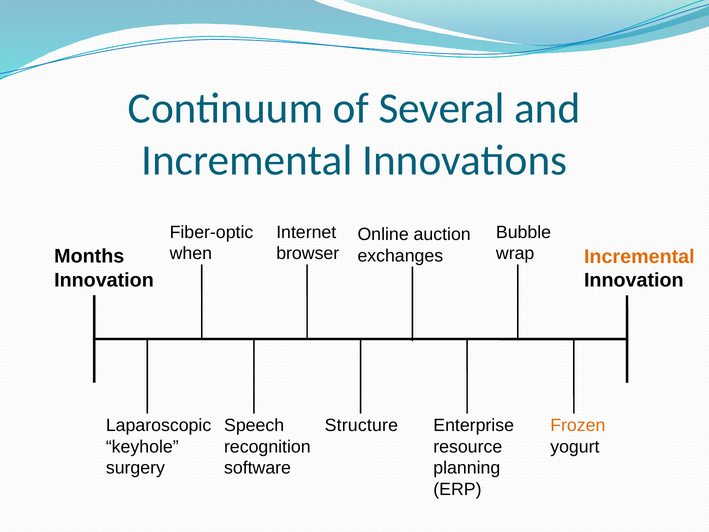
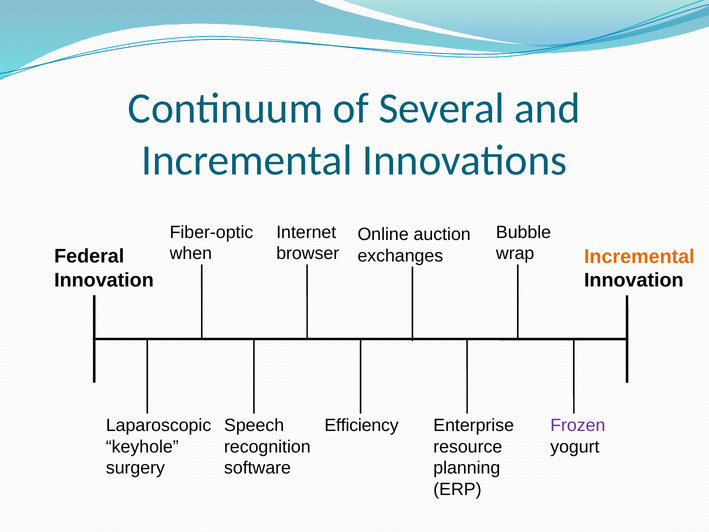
Months: Months -> Federal (89, 256)
Structure: Structure -> Efficiency (362, 425)
Frozen colour: orange -> purple (578, 425)
